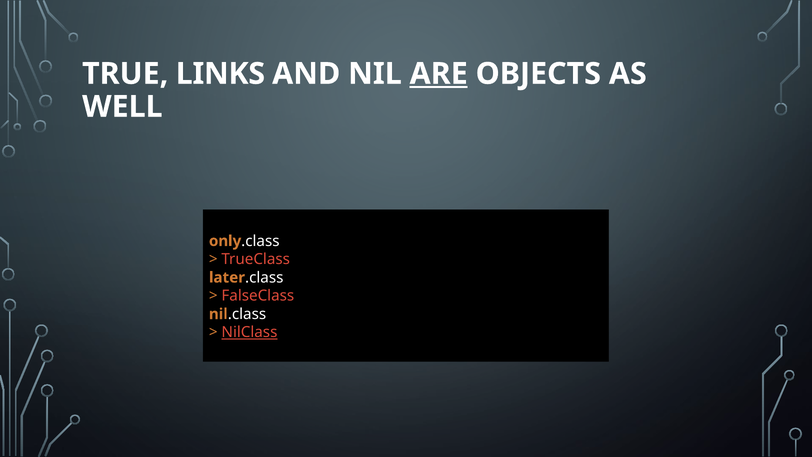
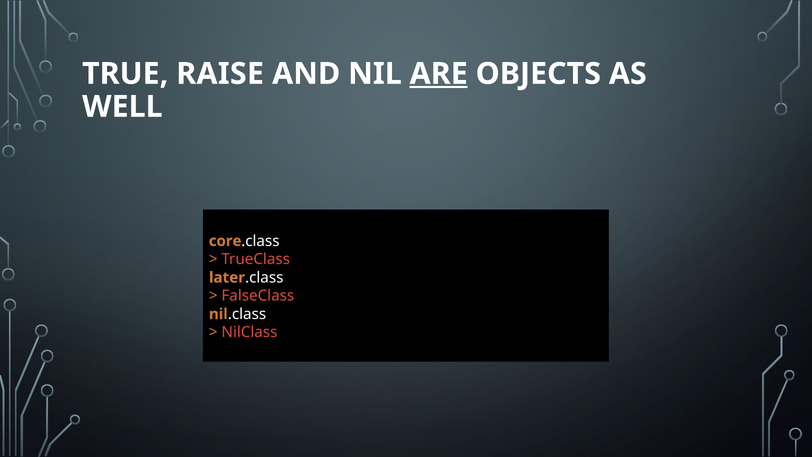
LINKS: LINKS -> RAISE (220, 74)
only: only -> core (225, 241)
NilClass underline: present -> none (249, 332)
